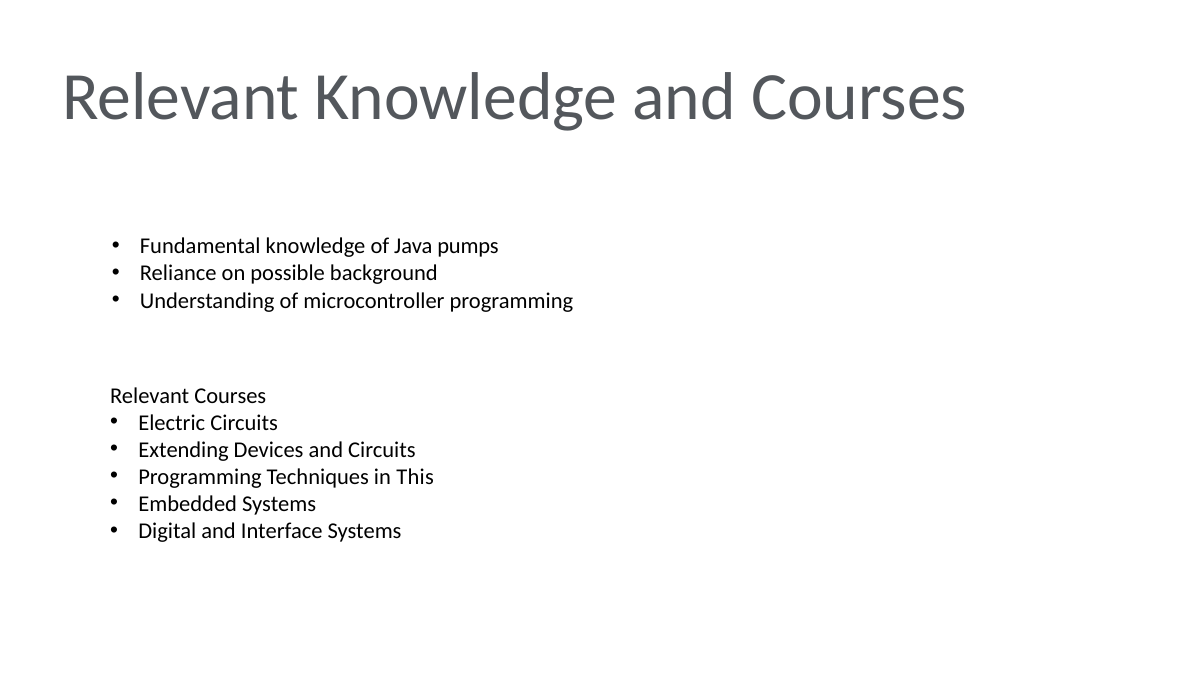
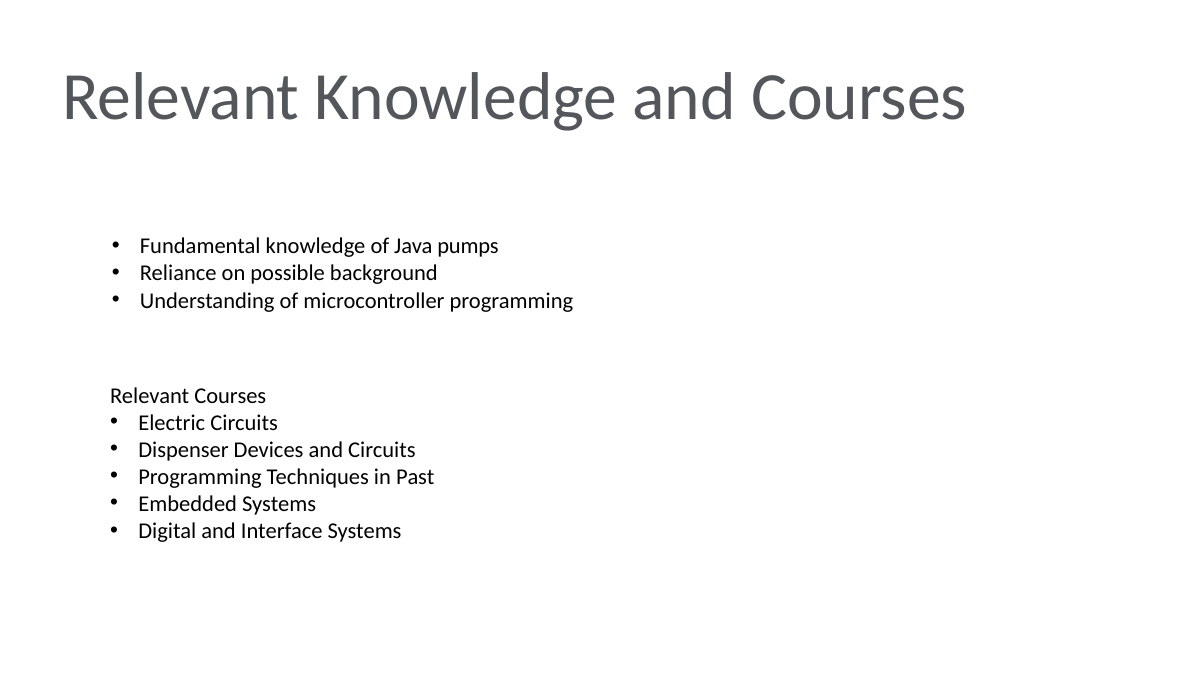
Extending: Extending -> Dispenser (184, 450)
This: This -> Past (415, 477)
